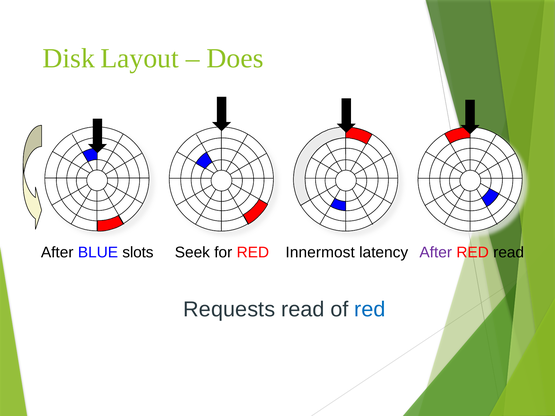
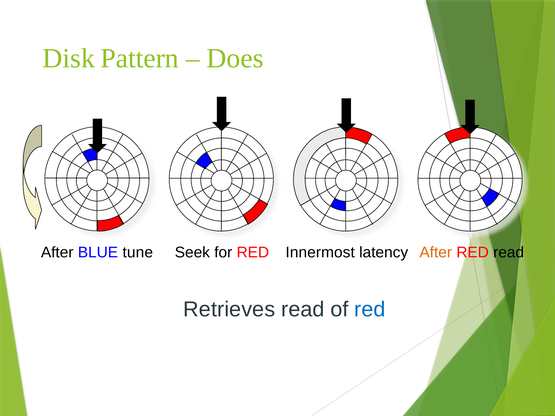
Layout: Layout -> Pattern (140, 58)
slots: slots -> tune (138, 253)
After colour: purple -> orange (436, 253)
Requests: Requests -> Retrieves (229, 310)
